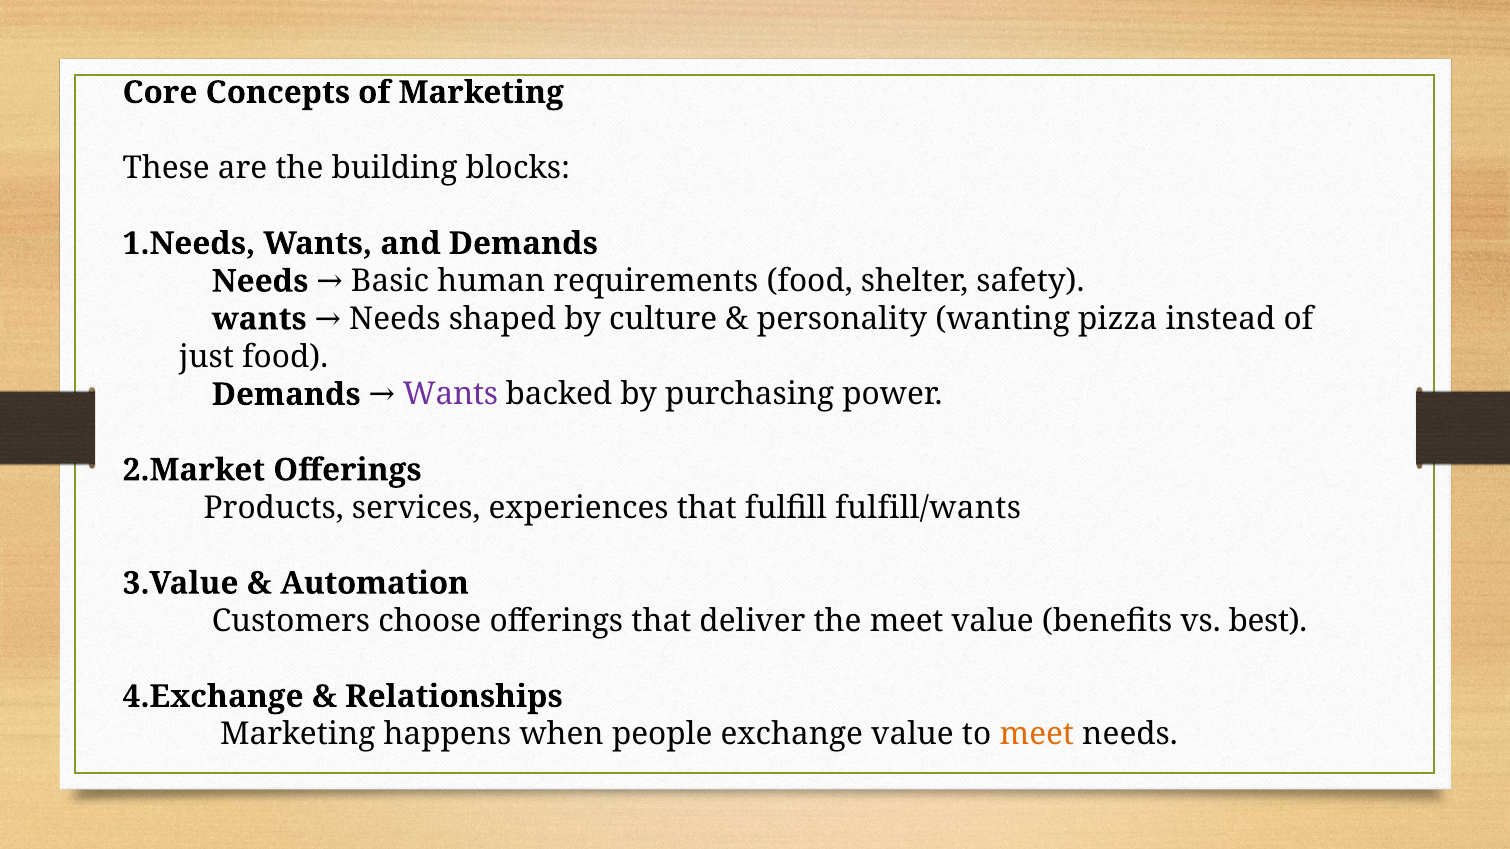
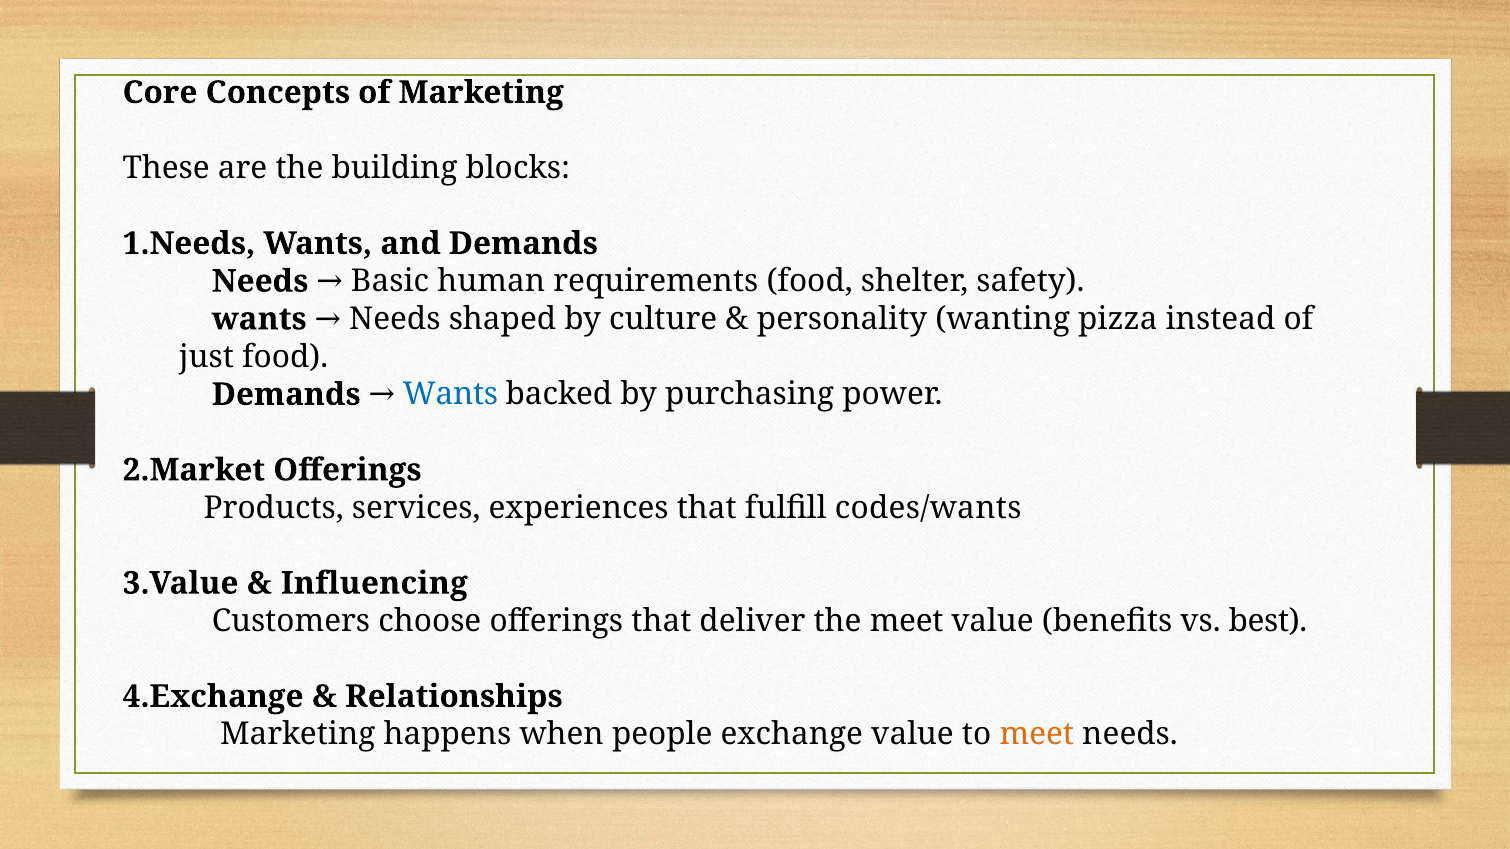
Wants colour: purple -> blue (450, 395)
fulfill/wants: fulfill/wants -> codes/wants (928, 508)
Automation: Automation -> Influencing (374, 584)
